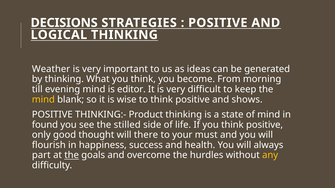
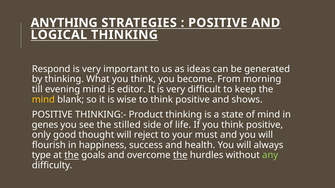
DECISIONS: DECISIONS -> ANYTHING (64, 23)
Weather: Weather -> Respond (51, 69)
found: found -> genes (45, 125)
there: there -> reject (146, 135)
part: part -> type (41, 156)
the underline: none -> present (180, 156)
any colour: yellow -> light green (270, 156)
